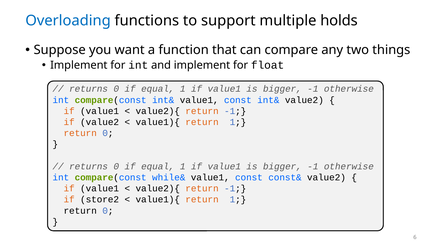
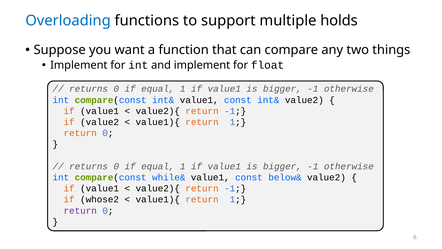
const&: const& -> below& (285, 177)
store2: store2 -> whose2 (100, 199)
return colour: black -> purple (80, 210)
